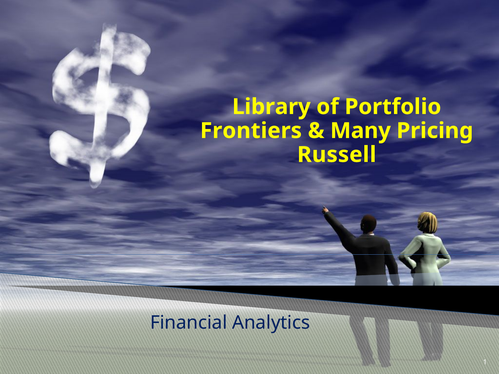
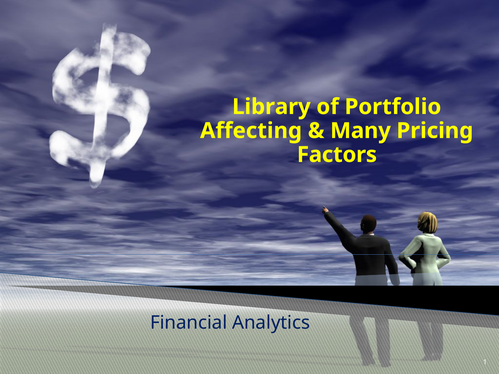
Frontiers: Frontiers -> Affecting (251, 131)
Russell: Russell -> Factors (337, 155)
